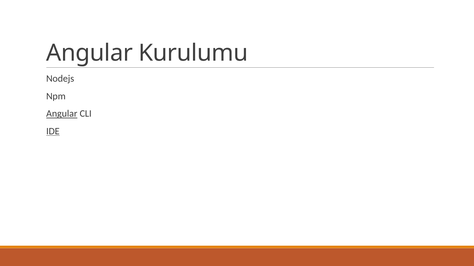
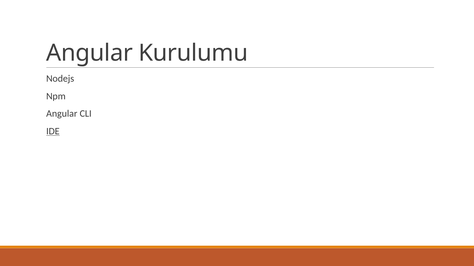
Angular underline: present -> none (62, 114)
